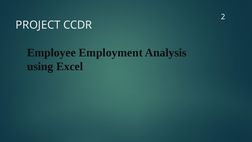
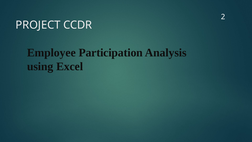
Employment: Employment -> Participation (111, 53)
